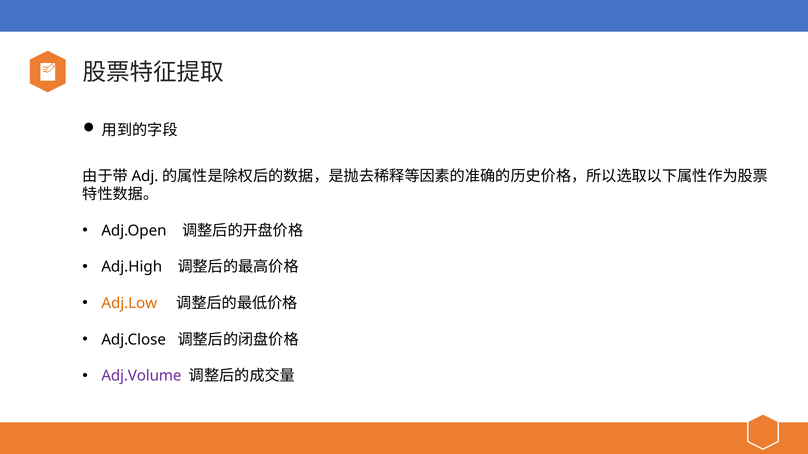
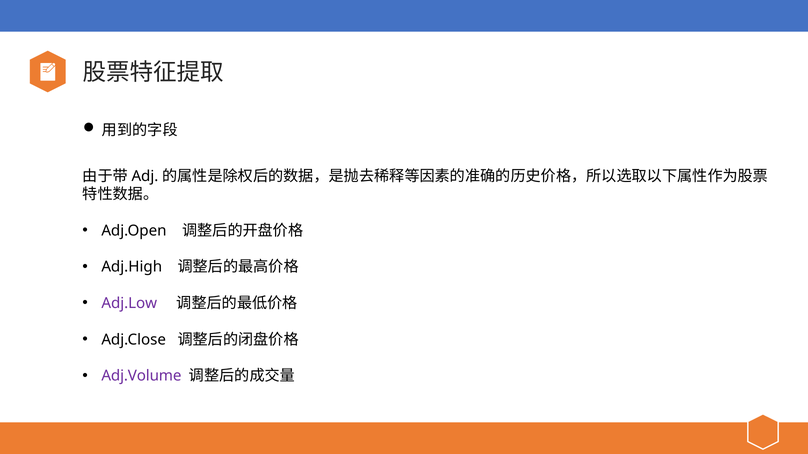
Adj.Low colour: orange -> purple (129, 304)
